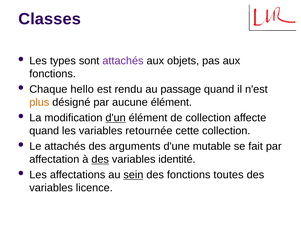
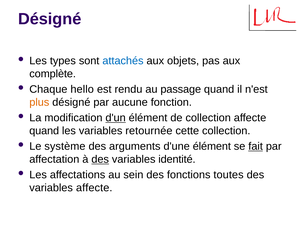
Classes: Classes -> Désigné (50, 19)
attachés colour: purple -> blue (123, 61)
fonctions: fonctions -> complète (53, 74)
aucune élément: élément -> fonction (171, 103)
Le attachés: attachés -> système (65, 147)
d'une mutable: mutable -> élément (212, 147)
fait underline: none -> present (256, 147)
sein underline: present -> none (133, 175)
variables licence: licence -> affecte (94, 188)
